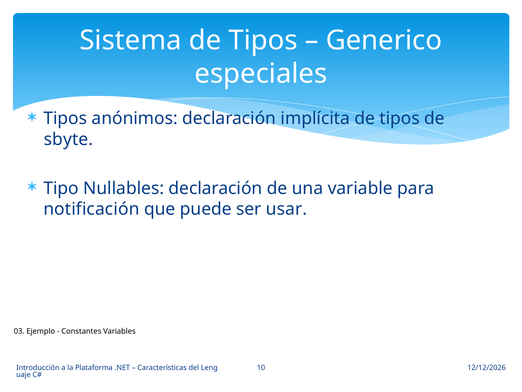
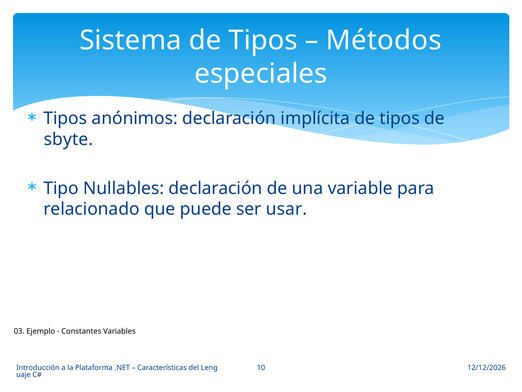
Generico: Generico -> Métodos (384, 40)
notificación: notificación -> relacionado (92, 209)
